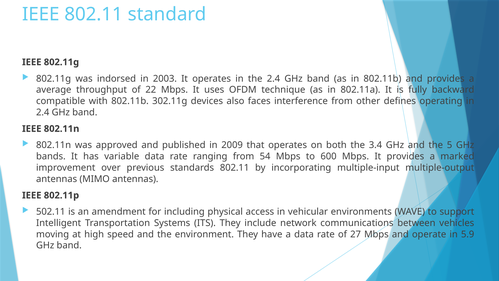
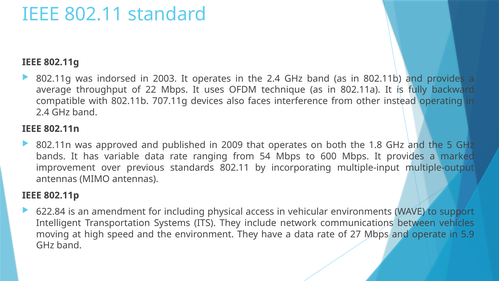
302.11g: 302.11g -> 707.11g (170, 101)
defines: defines -> instead (400, 101)
3.4: 3.4 -> 1.8 (375, 145)
502.11: 502.11 -> 622.84 (51, 212)
